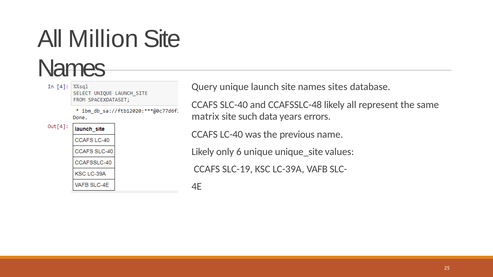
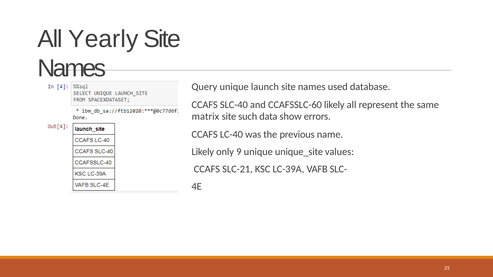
Million: Million -> Yearly (103, 39)
sites: sites -> used (338, 87)
CCAFSSLC-48: CCAFSSLC-48 -> CCAFSSLC-60 (295, 105)
years: years -> show (291, 117)
6: 6 -> 9 (239, 152)
SLC-19: SLC-19 -> SLC-21 (237, 169)
